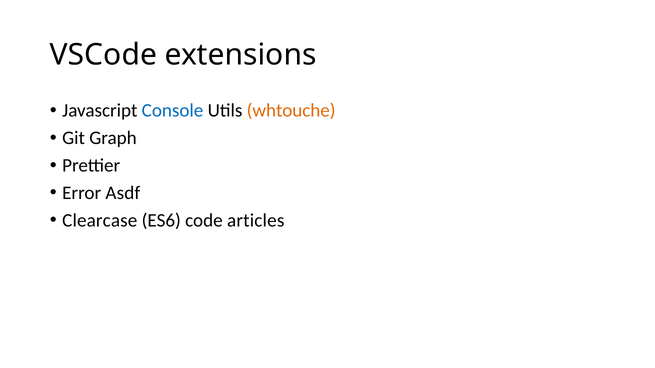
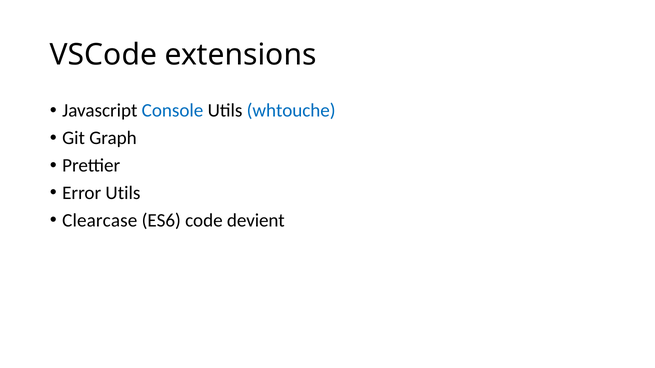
whtouche colour: orange -> blue (291, 111)
Error Asdf: Asdf -> Utils (123, 193)
articles: articles -> devient (256, 221)
